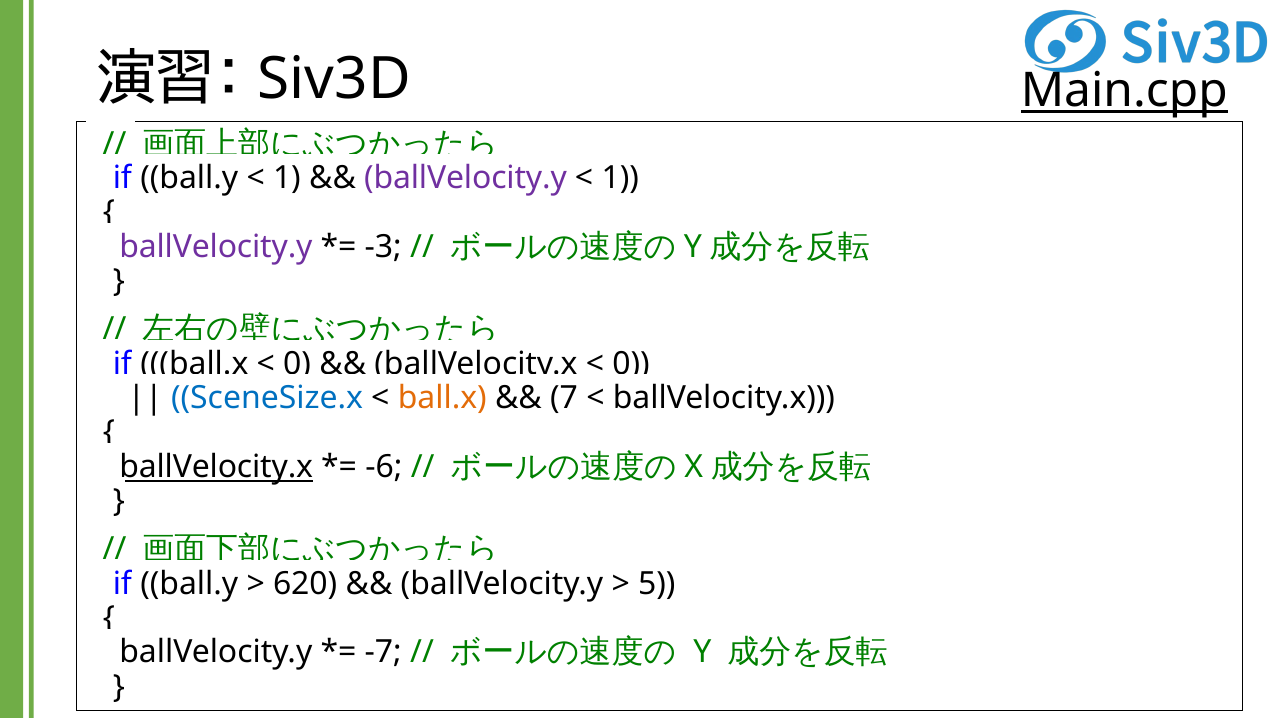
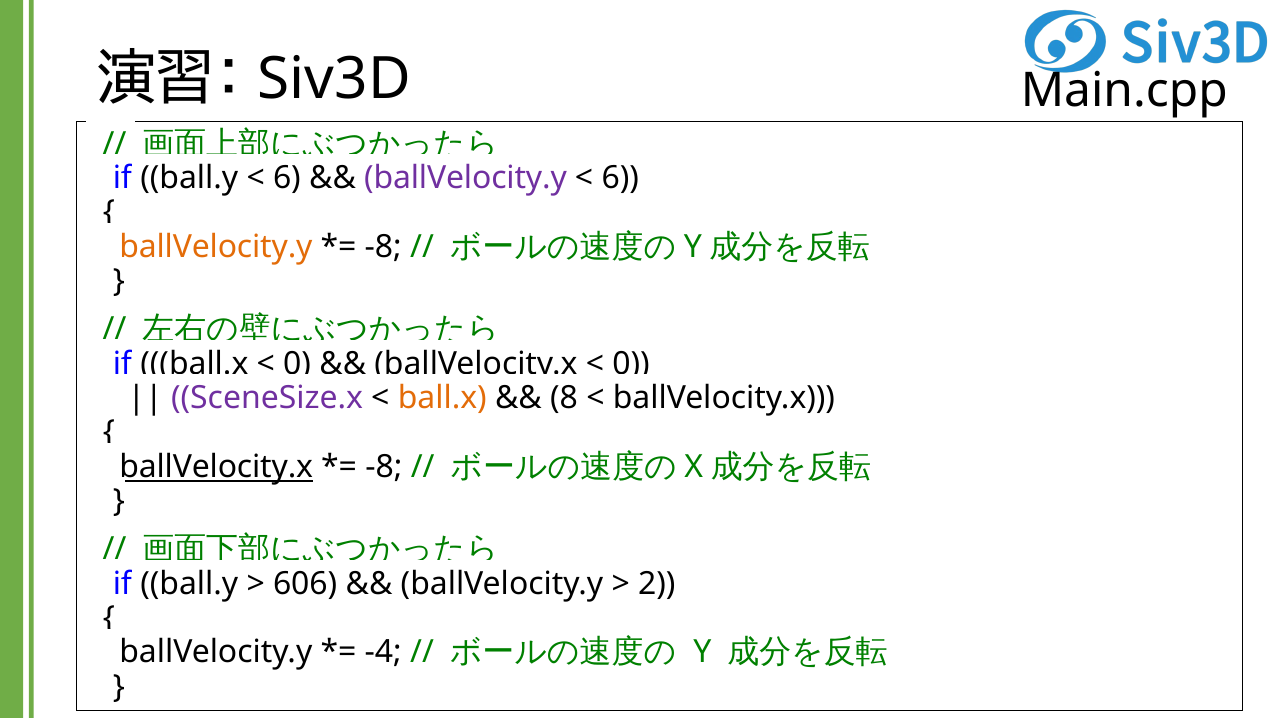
Main.cpp underline: present -> none (1124, 91)
1: 1 -> 6 (287, 178)
1: 1 -> 6 (620, 178)
ballVelocity.y colour: purple -> orange (216, 247)
-3: -3 -> -8 (383, 247)
SceneSize.x colour: blue -> purple (267, 398)
7: 7 -> 8 (564, 398)
-6: -6 -> -8 (384, 467)
620: 620 -> 606 (305, 584)
5: 5 -> 2 (657, 584)
-7: -7 -> -4 (383, 653)
